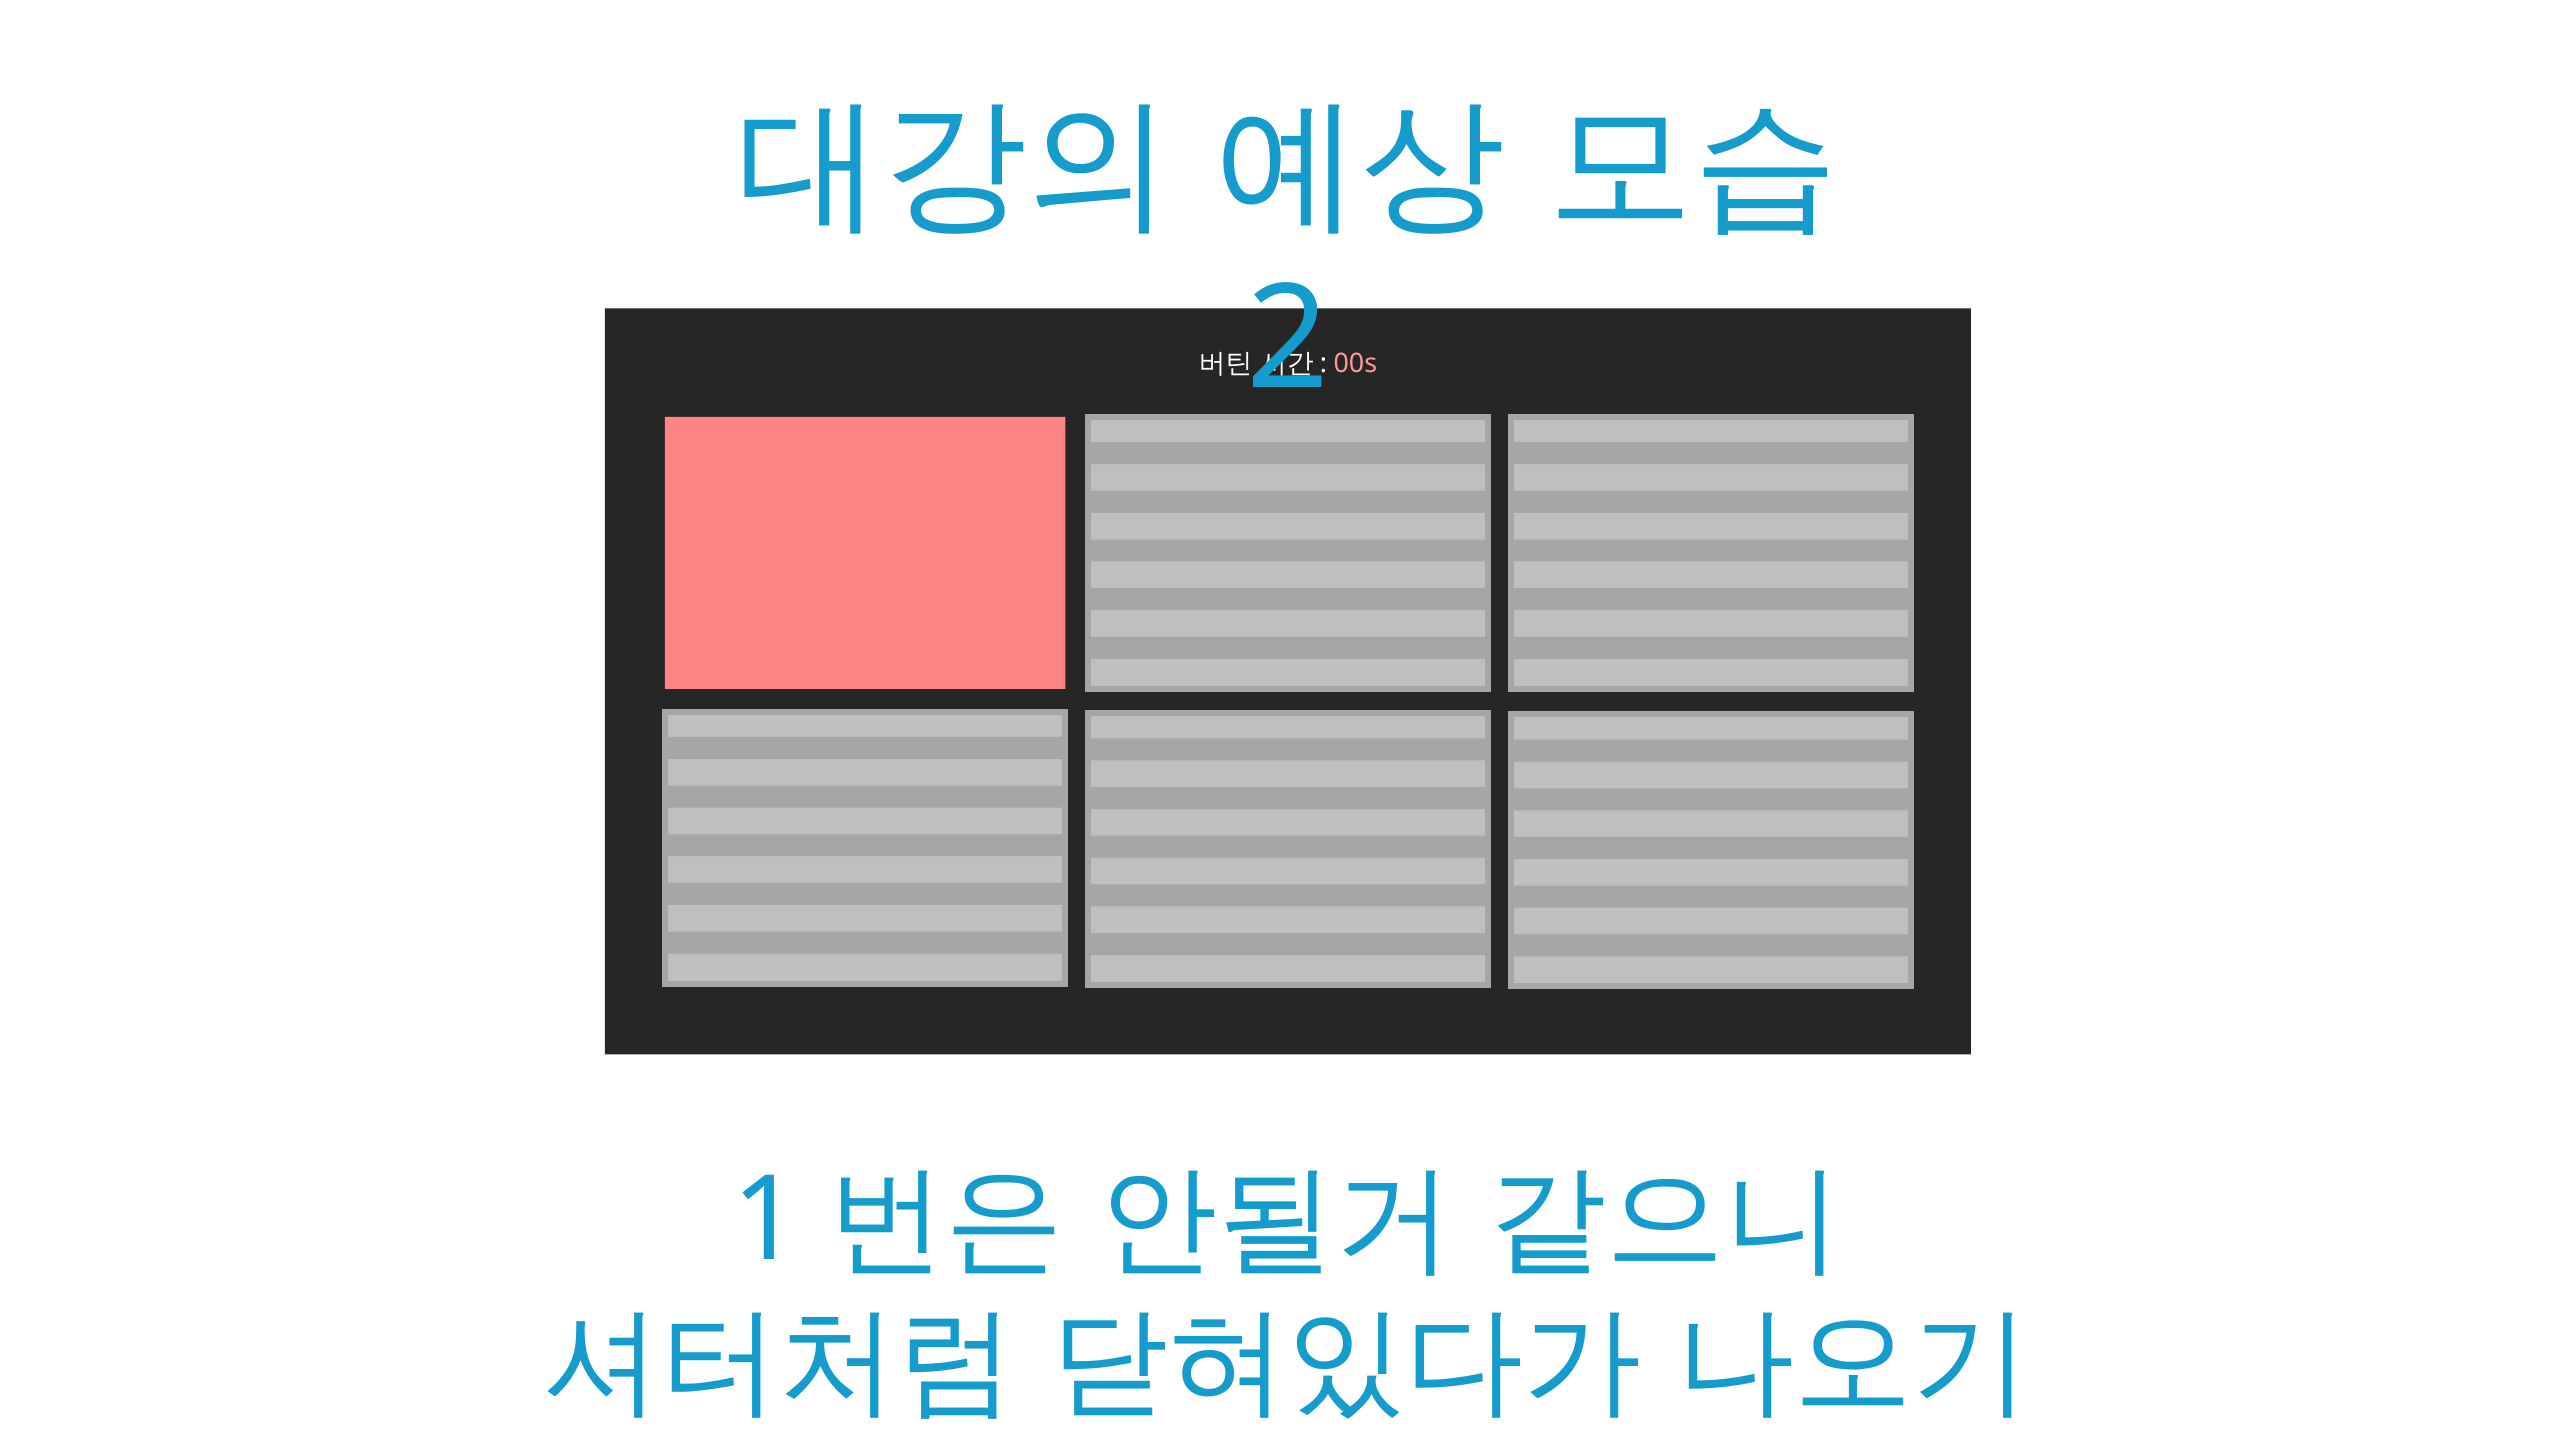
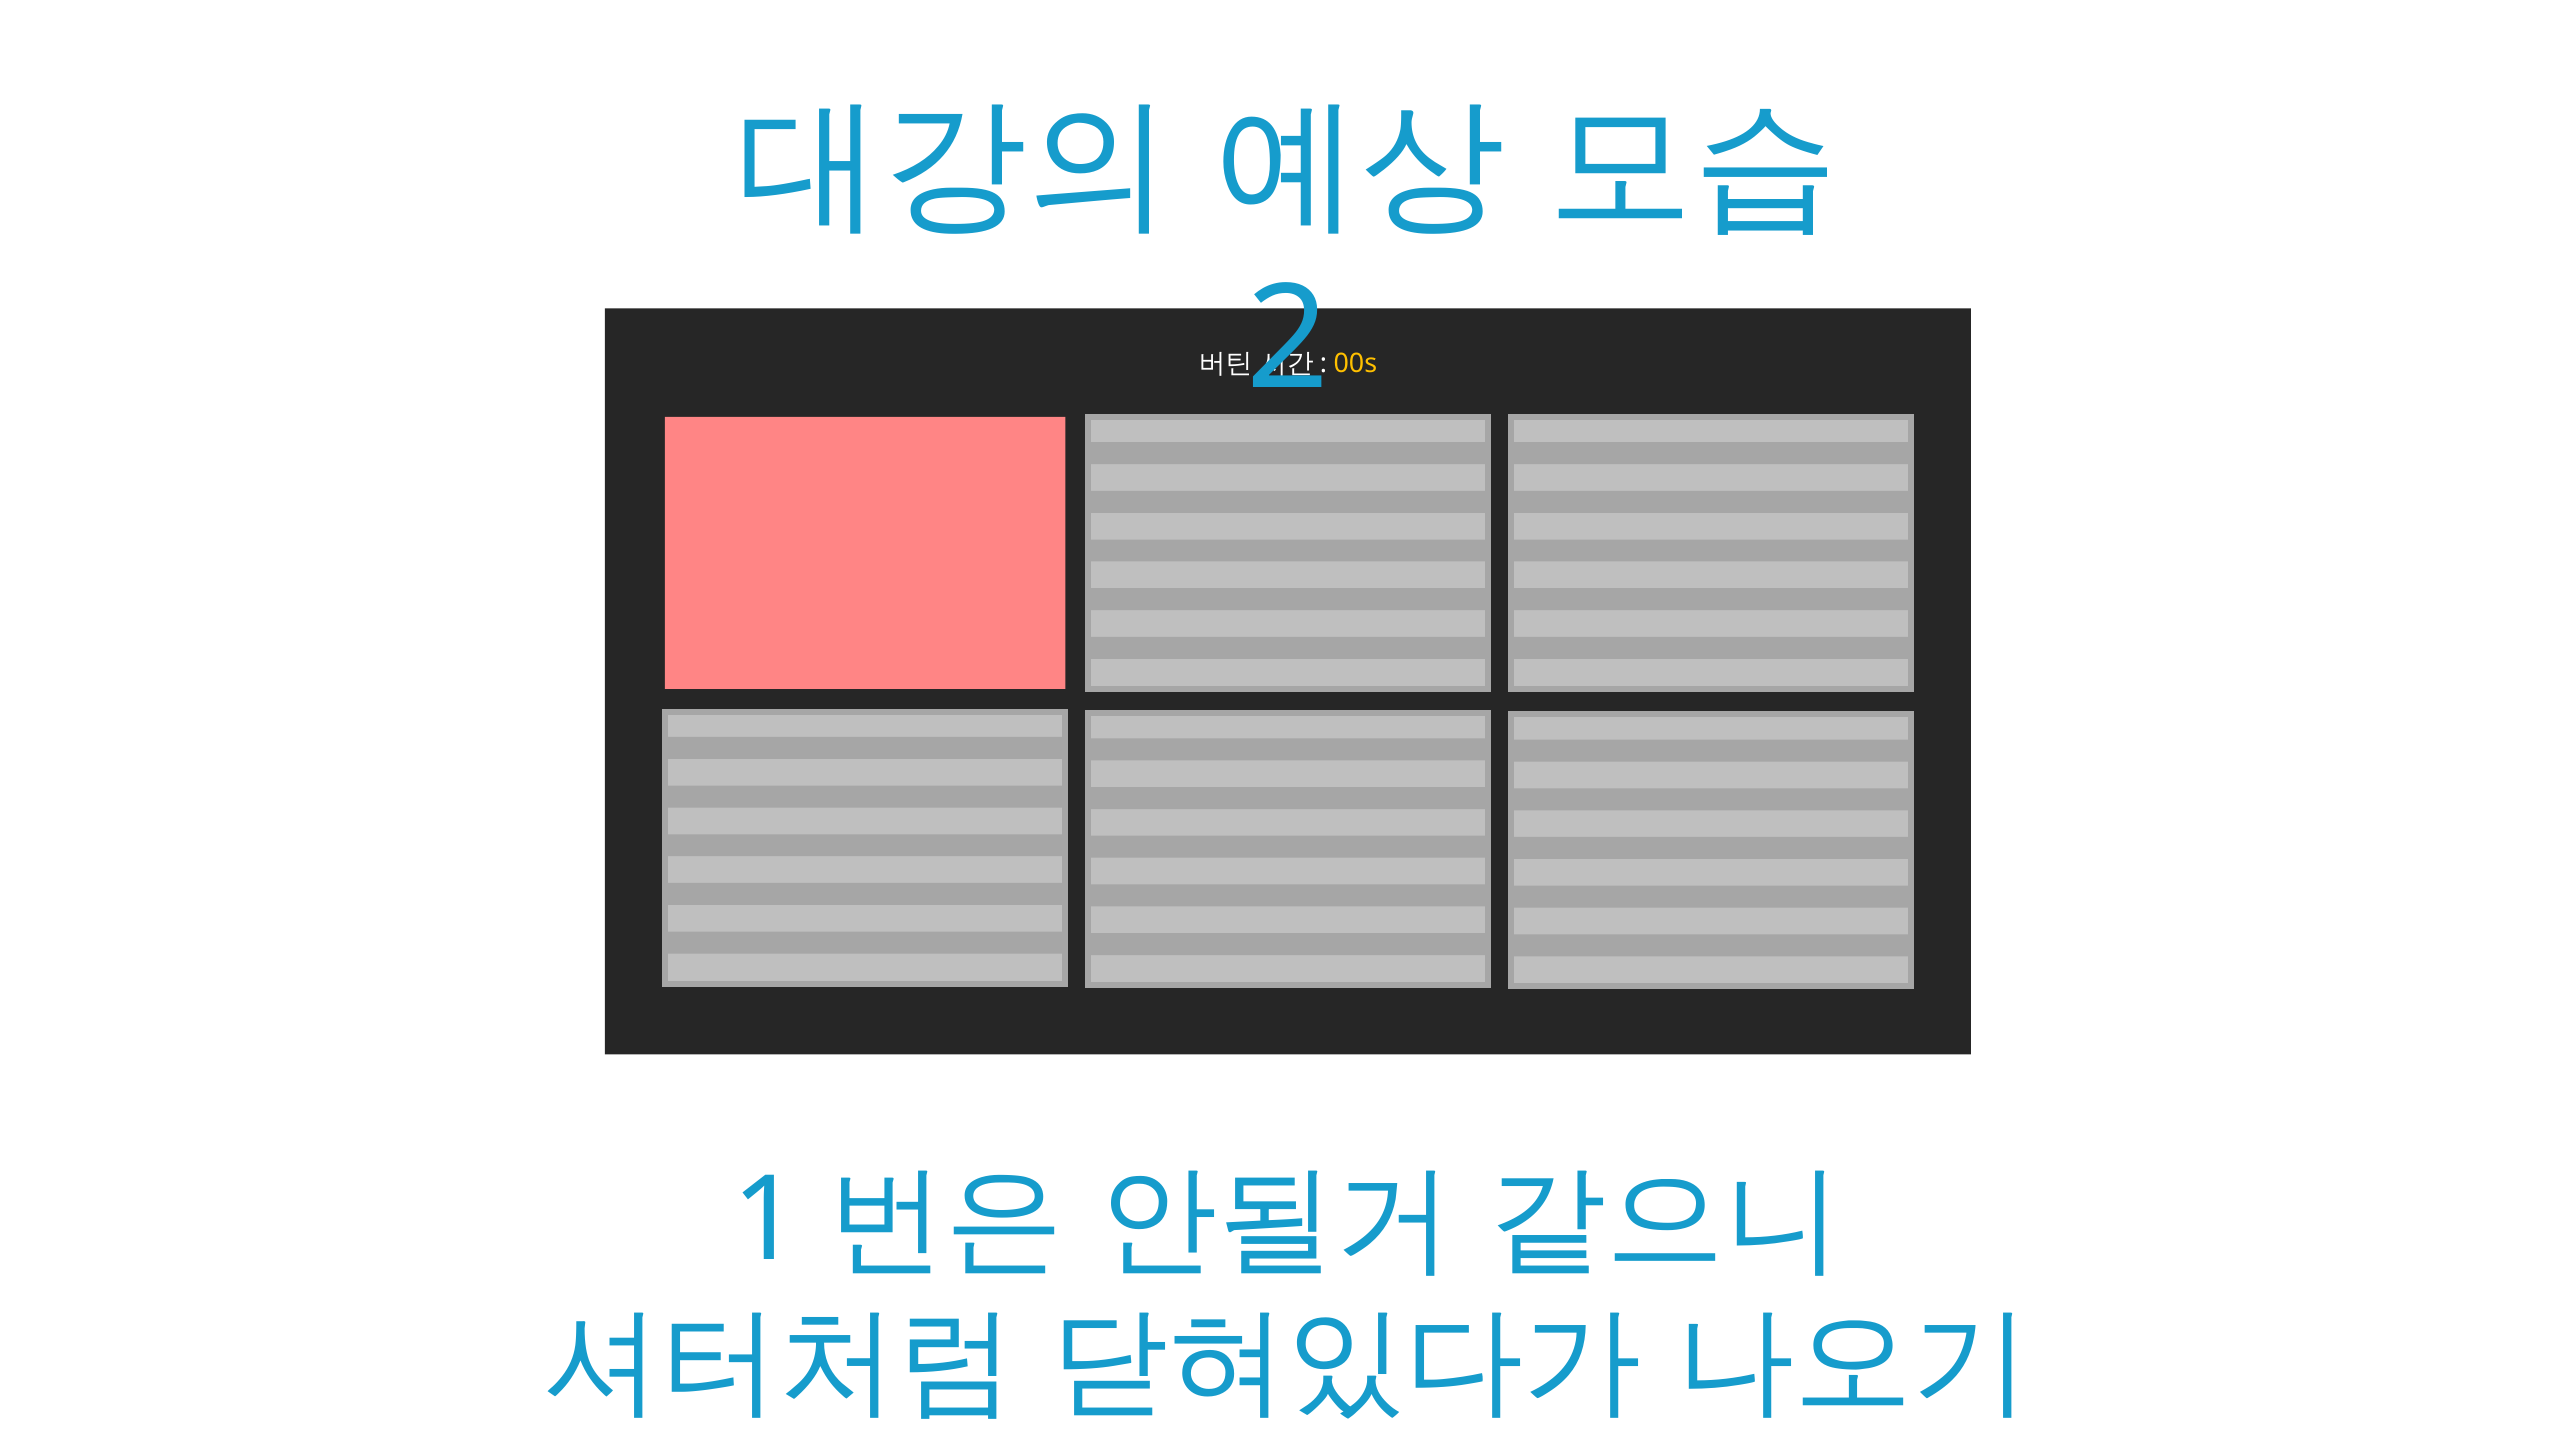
00s colour: pink -> yellow (1355, 363)
